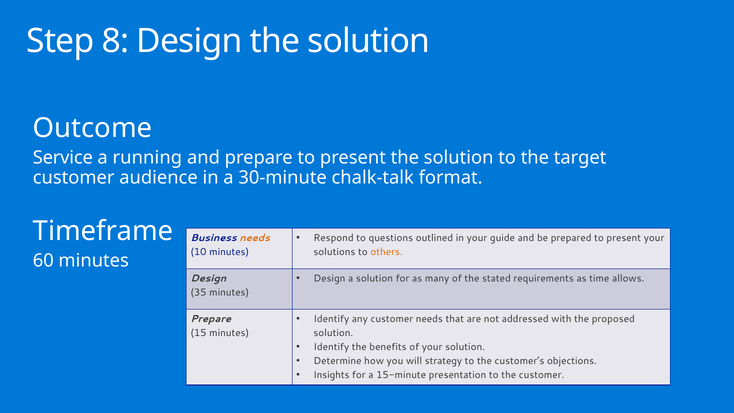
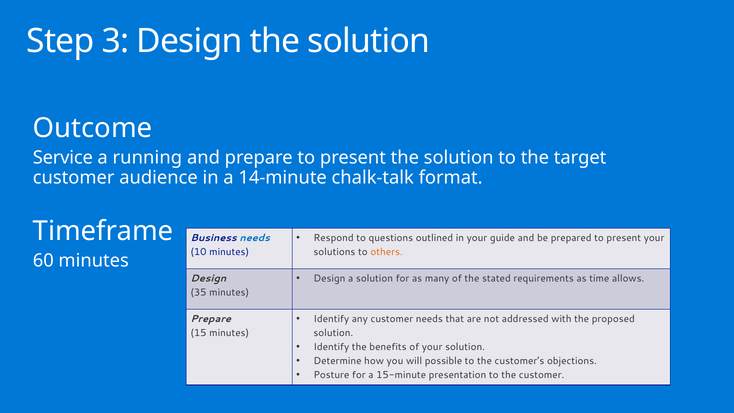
8: 8 -> 3 (116, 41)
30-minute: 30-minute -> 14-minute (283, 178)
needs colour: orange -> blue (255, 238)
strategy: strategy -> possible (443, 361)
Insights: Insights -> Posture (331, 375)
